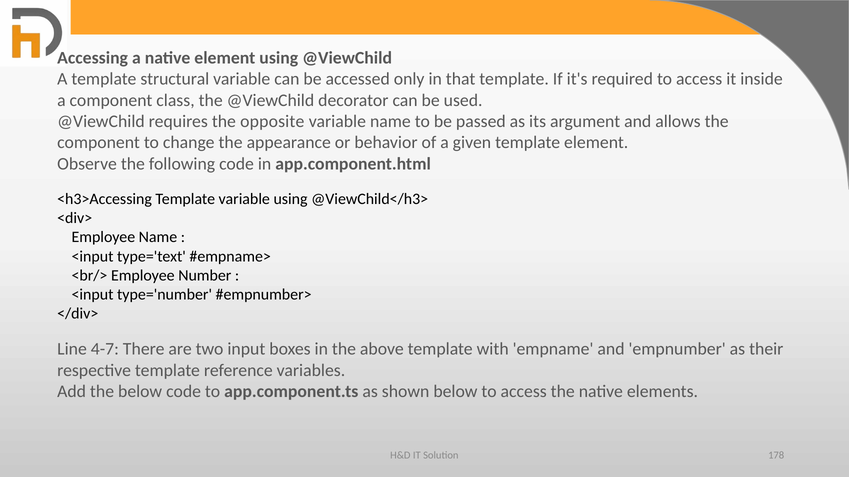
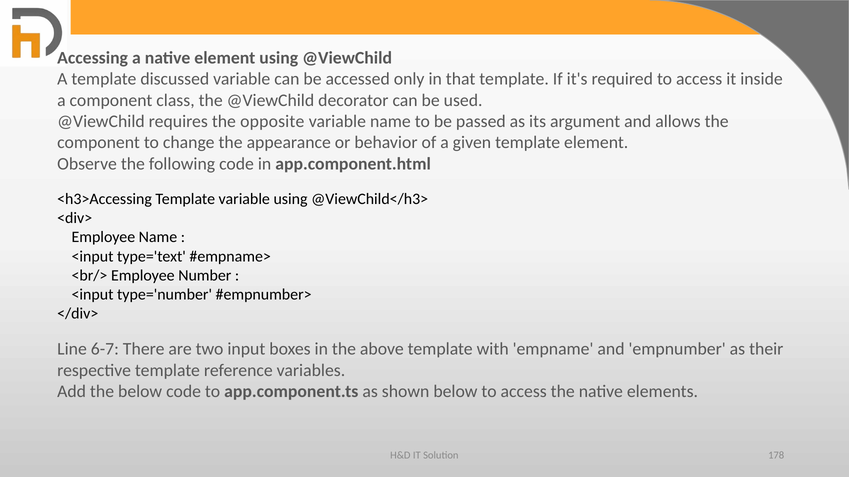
structural: structural -> discussed (175, 79)
4-7: 4-7 -> 6-7 (105, 350)
